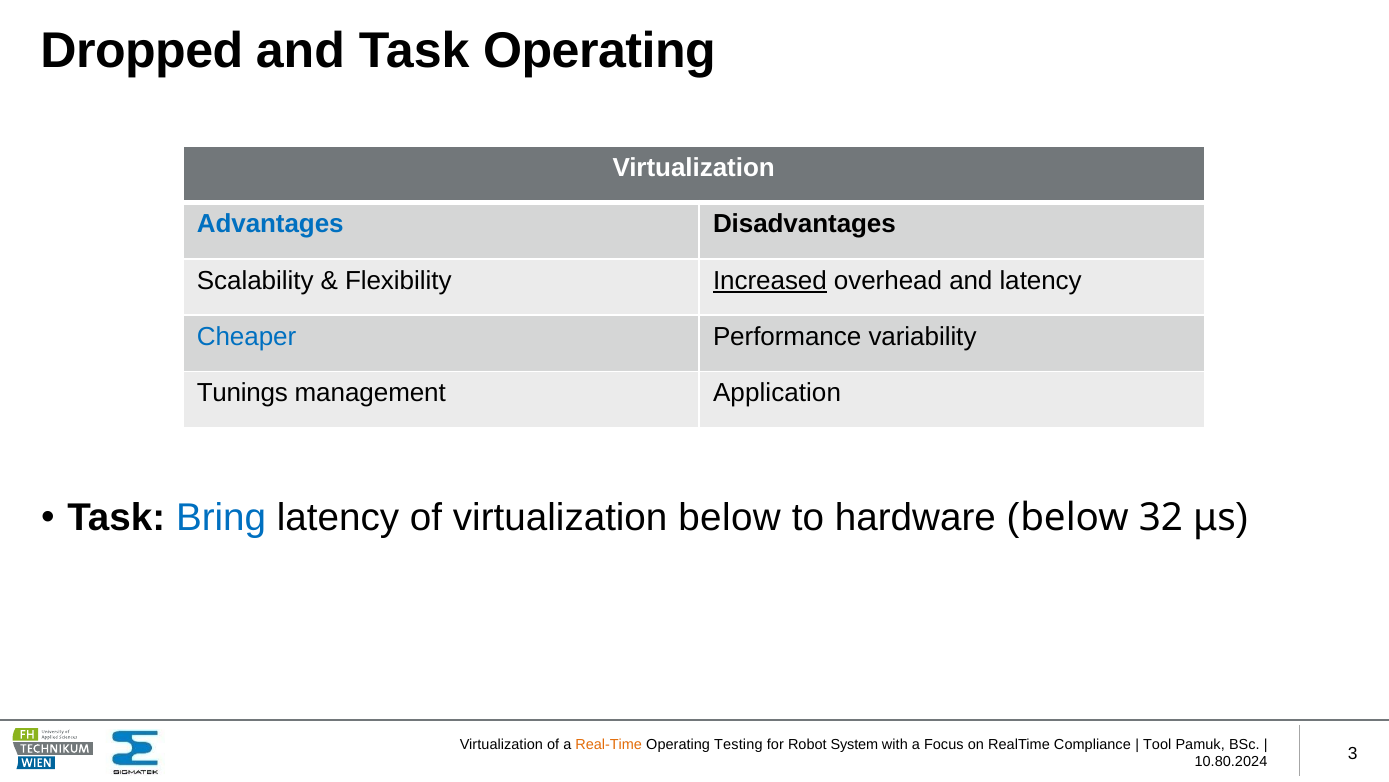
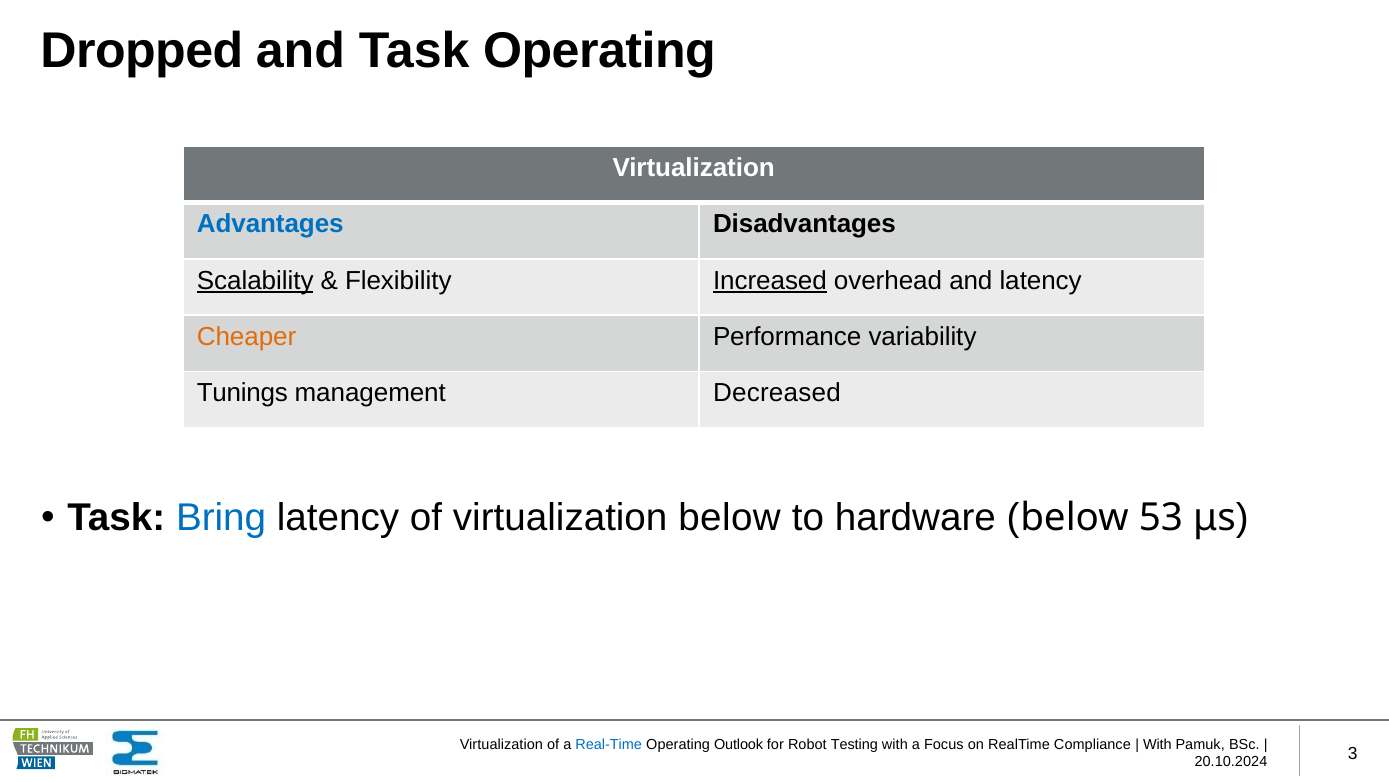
Scalability underline: none -> present (255, 280)
Cheaper colour: blue -> orange (247, 337)
Application: Application -> Decreased (777, 393)
32: 32 -> 53 (1161, 518)
Real-Time colour: orange -> blue (609, 744)
Testing: Testing -> Outlook (739, 744)
System: System -> Testing (854, 744)
Tool: Tool -> With (1157, 744)
10.80.2024: 10.80.2024 -> 20.10.2024 (1231, 762)
